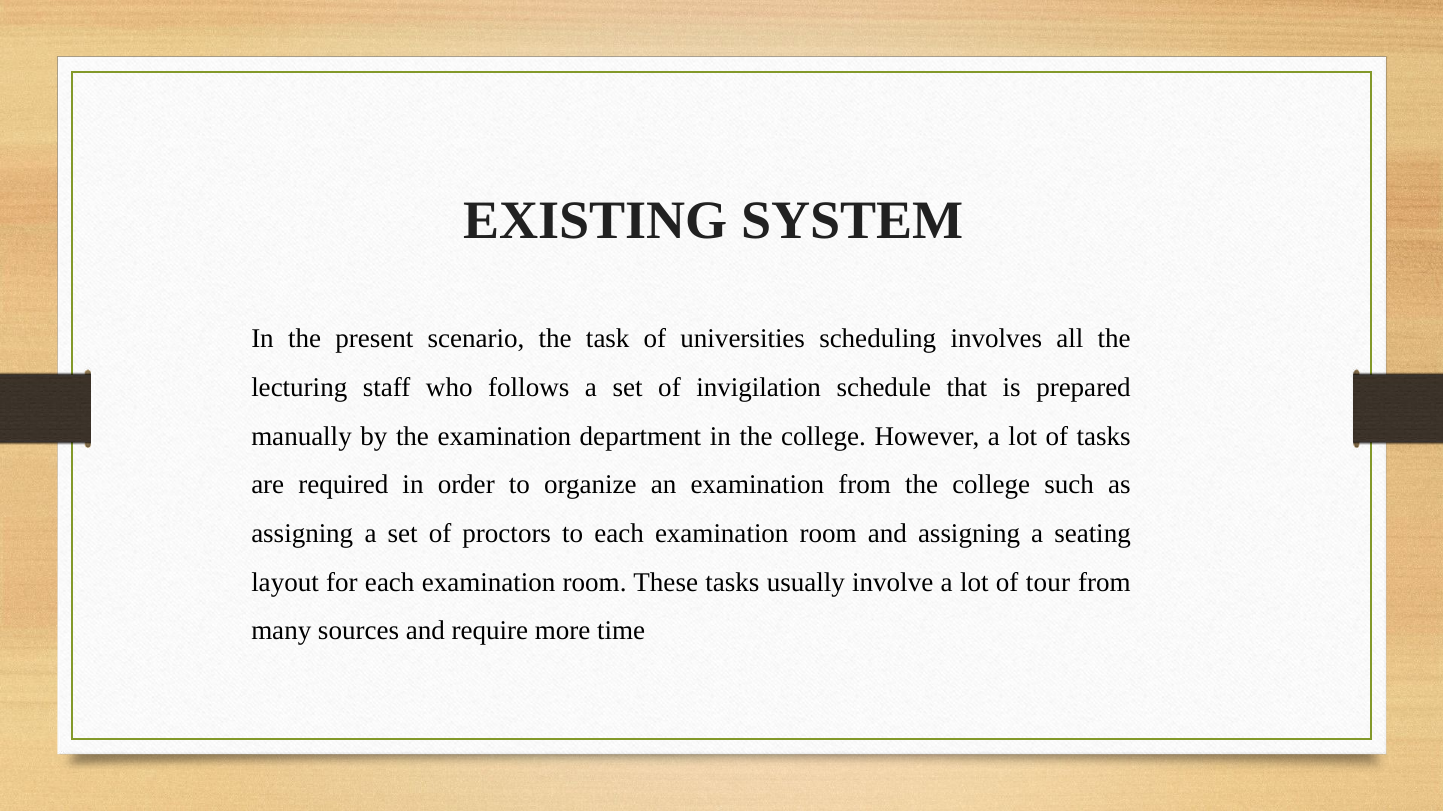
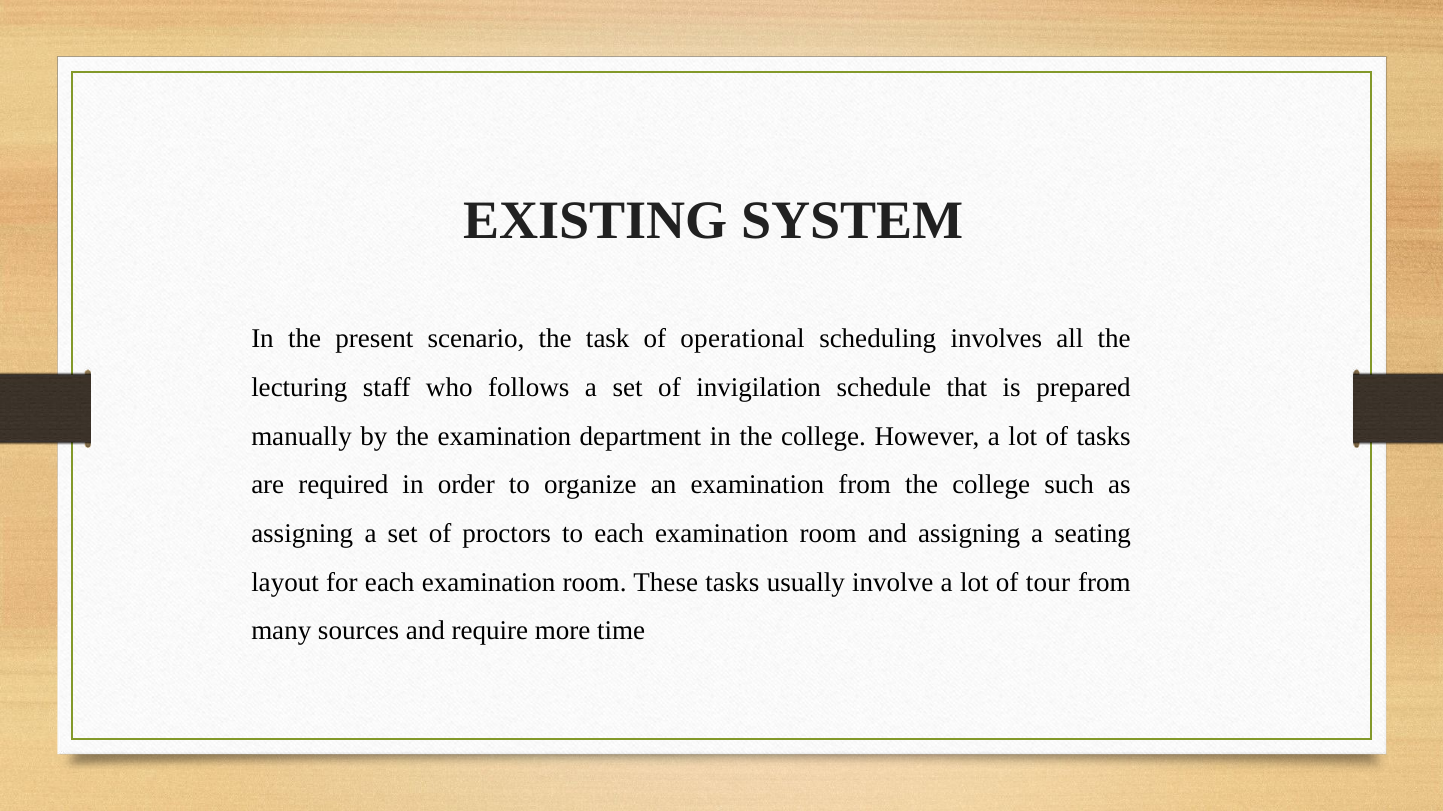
universities: universities -> operational (743, 339)
